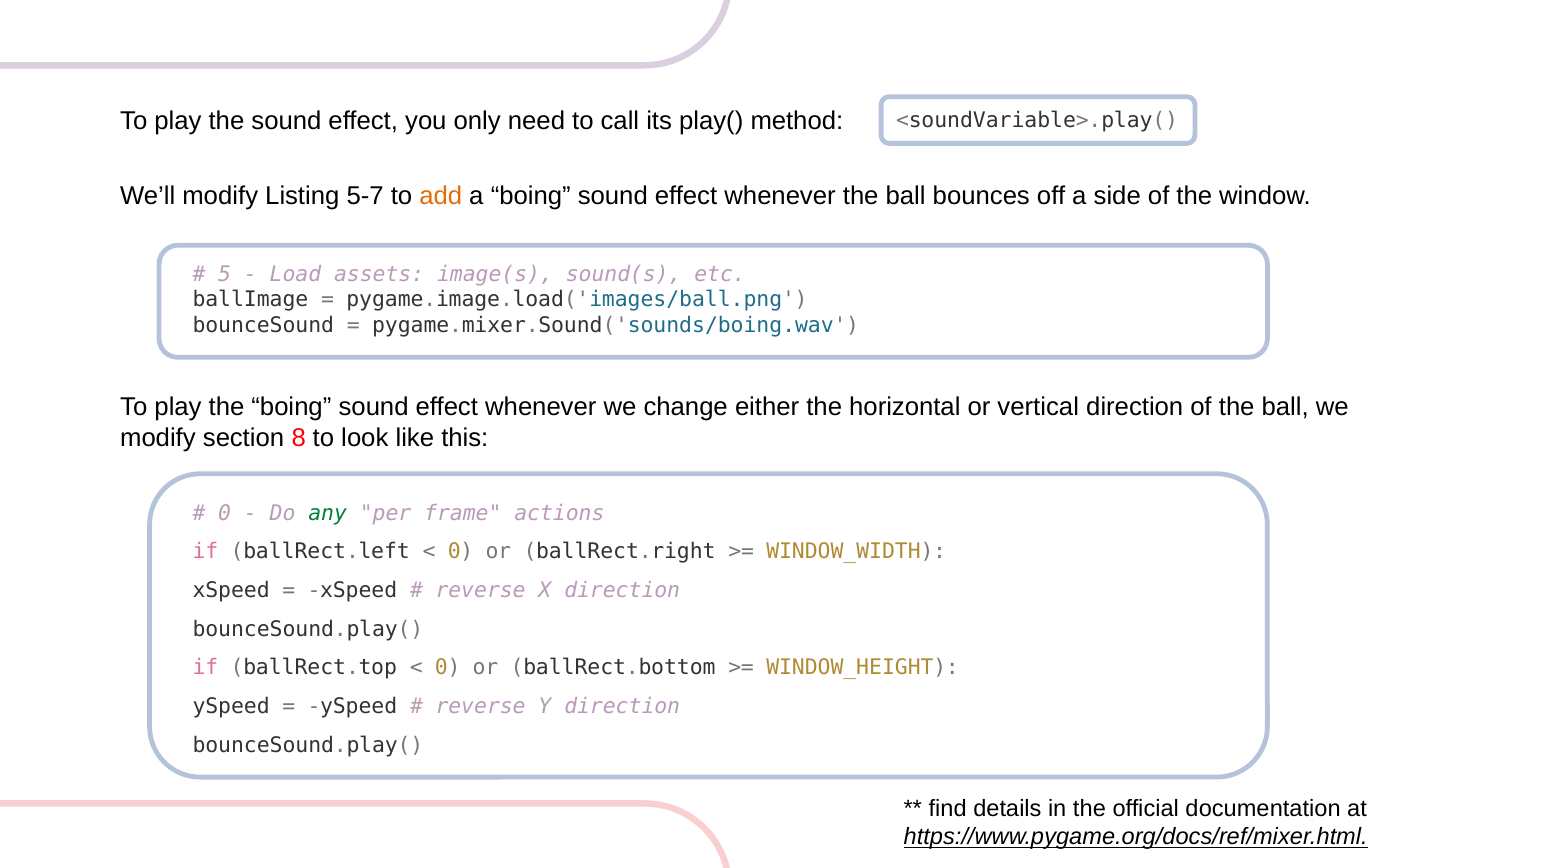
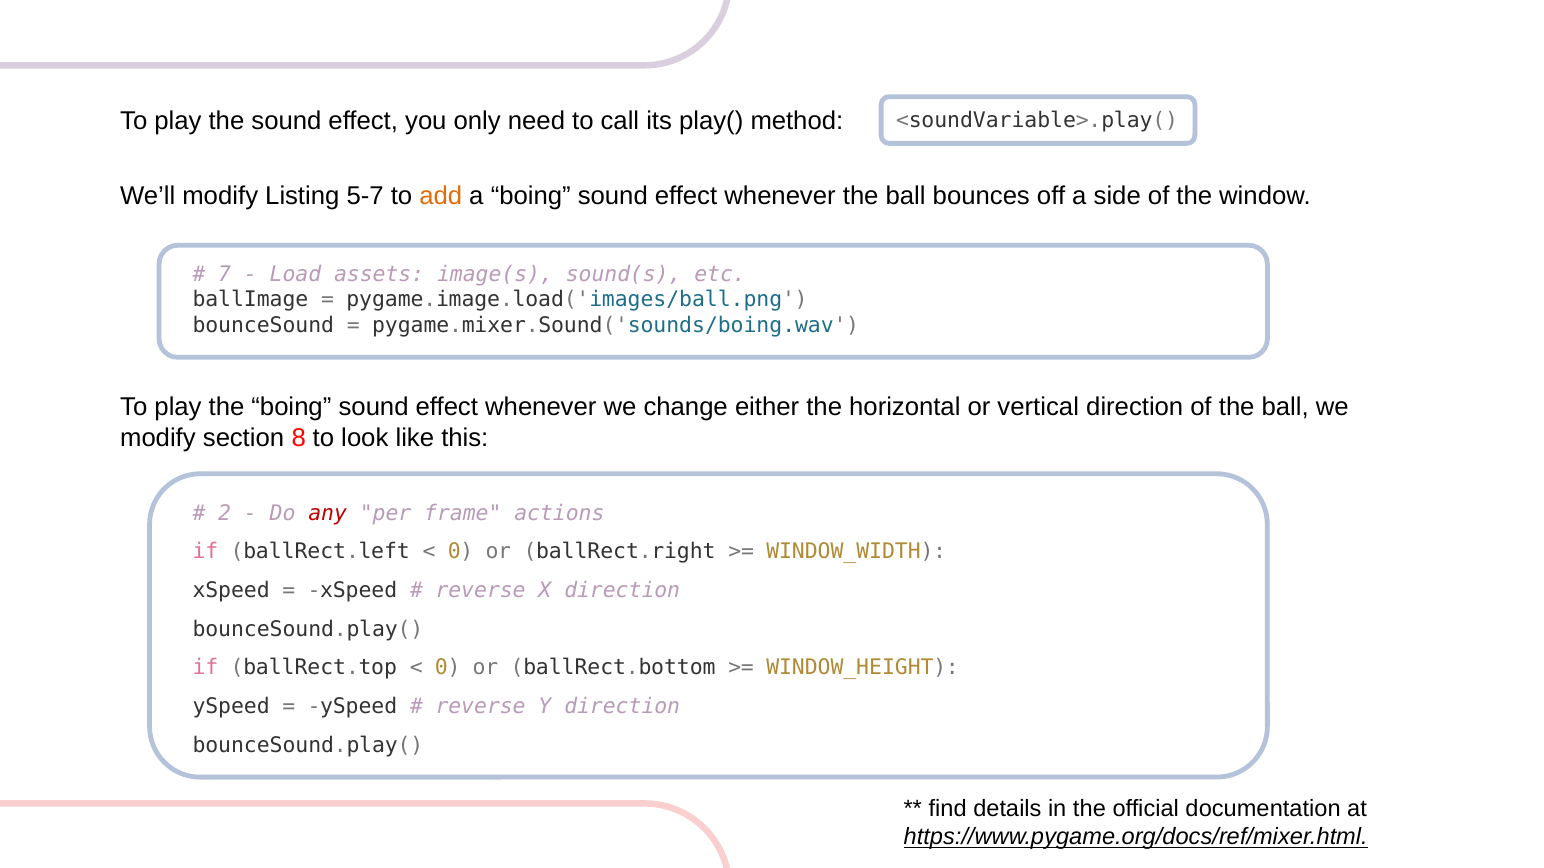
5: 5 -> 7 (225, 274)
0: 0 -> 2 (225, 514)
any colour: green -> red (328, 514)
